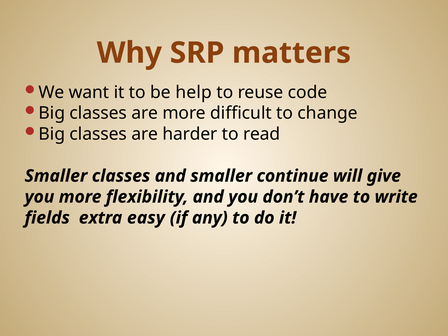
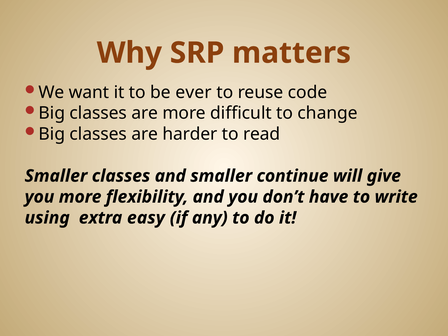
help: help -> ever (194, 92)
fields: fields -> using (47, 218)
